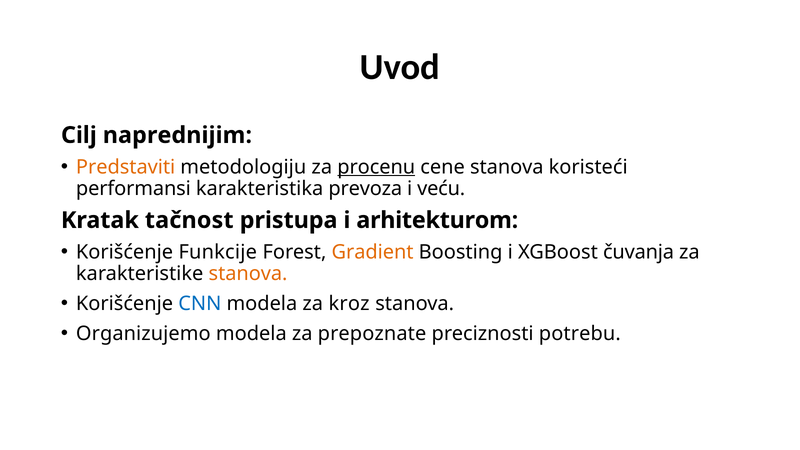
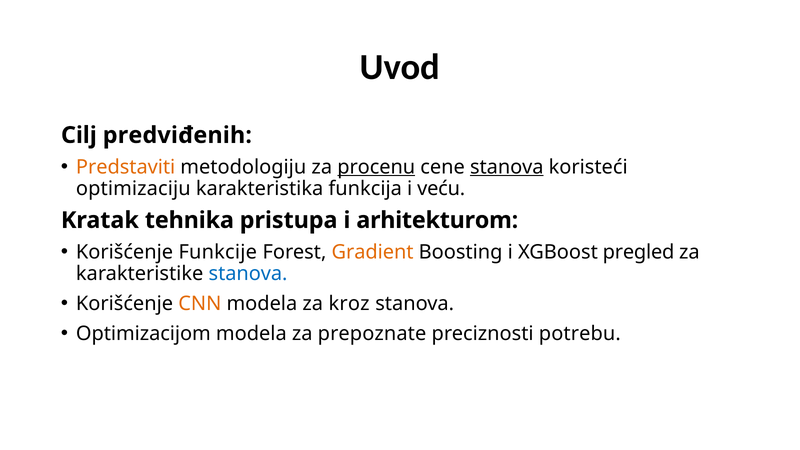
naprednijim: naprednijim -> predviđenih (177, 135)
stanova underline: none -> present (507, 167)
performansi: performansi -> optimizaciju (133, 189)
prevoza: prevoza -> funkcija (365, 189)
tačnost: tačnost -> tehnika (189, 220)
čuvanja: čuvanja -> pregled (639, 252)
stanova colour: orange -> blue (248, 274)
CNN colour: blue -> orange (200, 304)
Organizujemo: Organizujemo -> Optimizacijom (143, 333)
